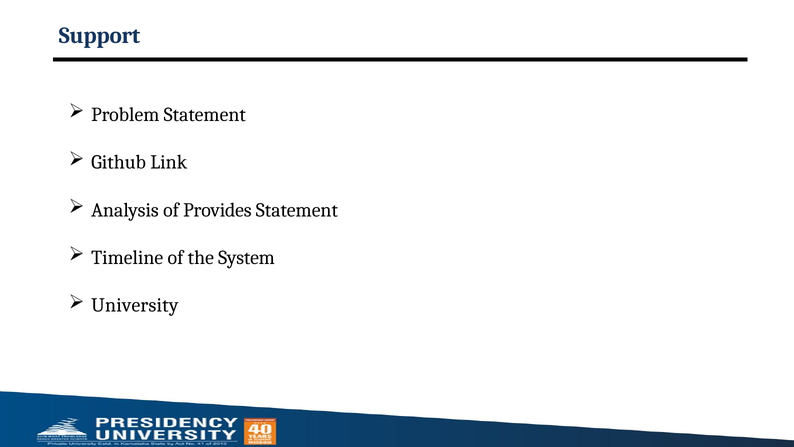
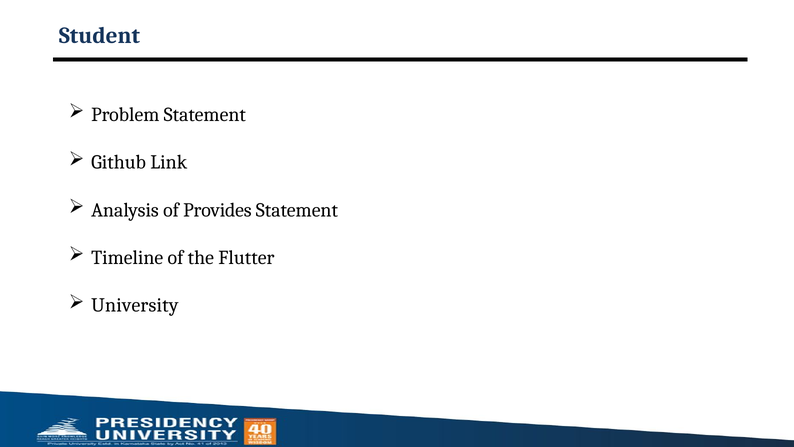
Support: Support -> Student (99, 35)
System: System -> Flutter (246, 257)
